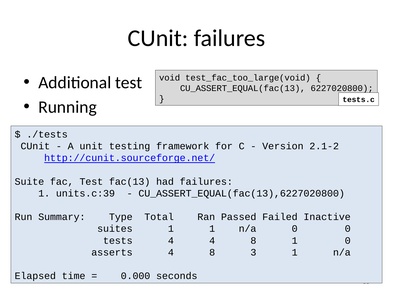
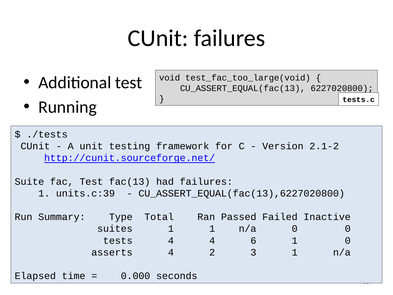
4 4 8: 8 -> 6 (253, 240)
asserts 4 8: 8 -> 2 (212, 252)
